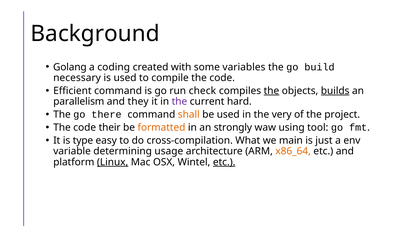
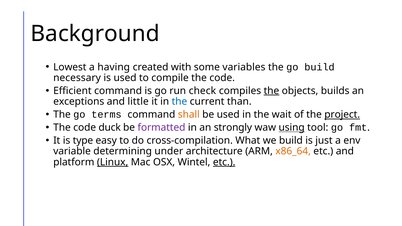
Golang: Golang -> Lowest (70, 67)
coding: coding -> having (114, 67)
builds underline: present -> none (335, 91)
parallelism: parallelism -> exceptions (79, 102)
they: they -> little (138, 102)
the colour: purple -> blue (179, 102)
hard: hard -> than (239, 102)
there: there -> terms (106, 115)
very: very -> wait (282, 115)
project underline: none -> present (342, 115)
their: their -> duck (110, 128)
formatted colour: orange -> purple (161, 128)
using underline: none -> present (292, 128)
we main: main -> build (291, 141)
usage: usage -> under (169, 151)
